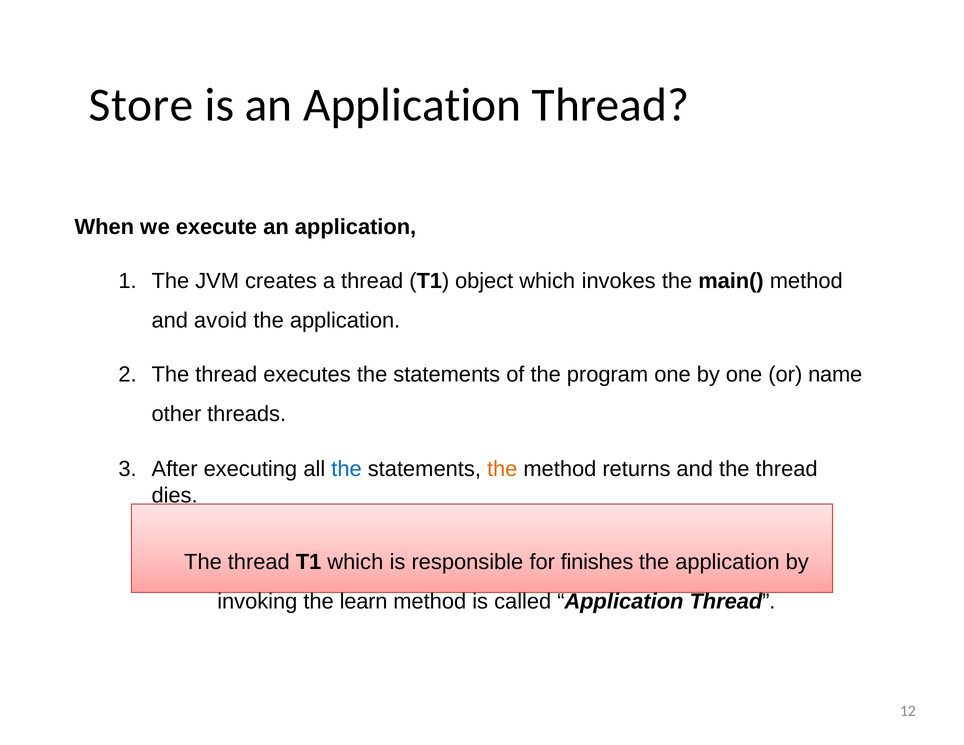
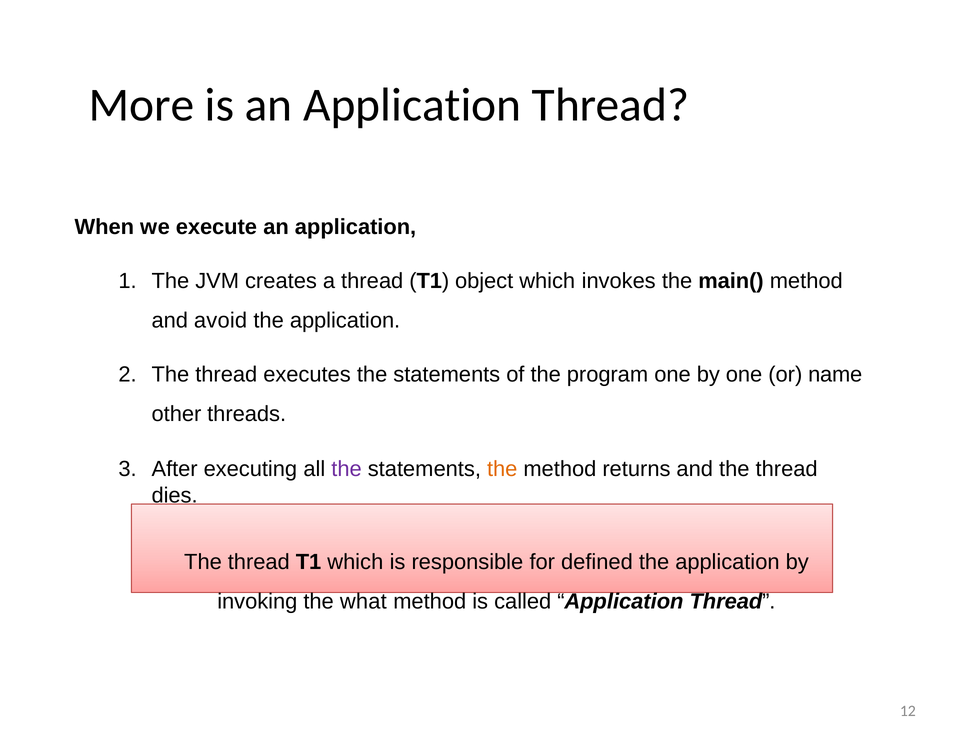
Store: Store -> More (141, 105)
the colour: blue -> purple (347, 469)
finishes: finishes -> defined (597, 562)
learn: learn -> what (363, 602)
